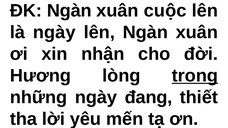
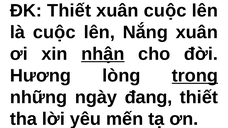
ĐK Ngàn: Ngàn -> Thiết (69, 11)
là ngày: ngày -> cuộc (54, 32)
lên Ngàn: Ngàn -> Nắng (145, 32)
nhận underline: none -> present (103, 54)
